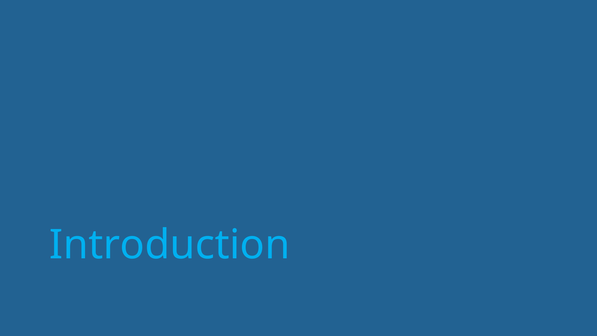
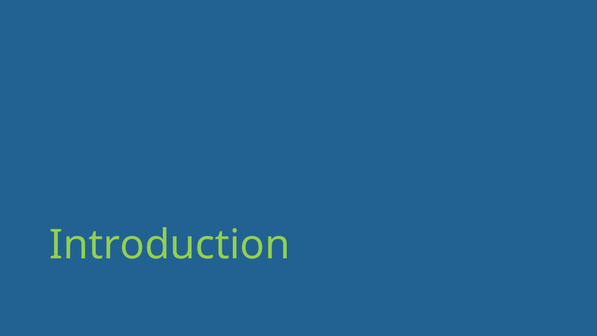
Introduction colour: light blue -> light green (170, 245)
